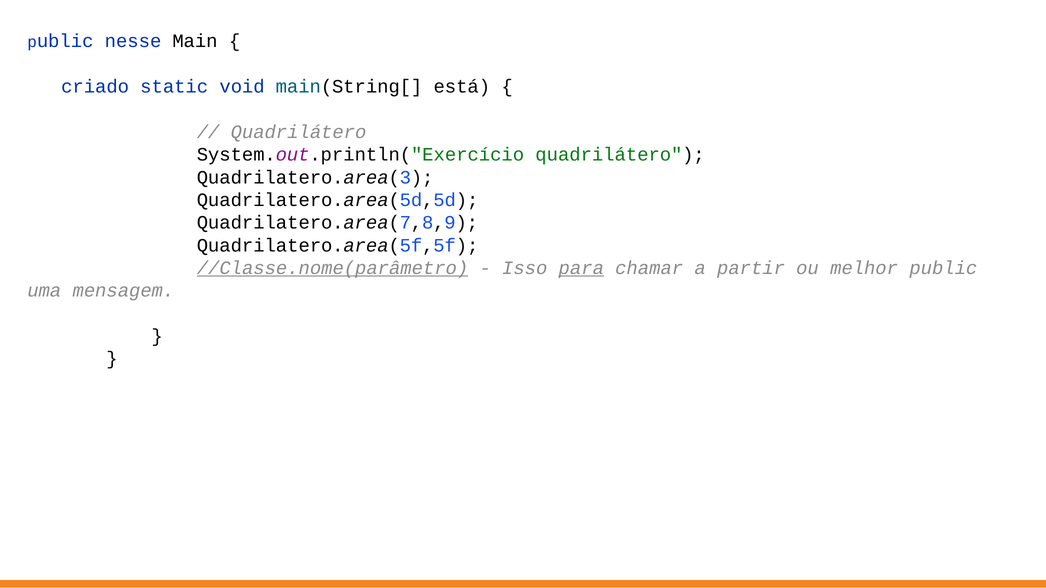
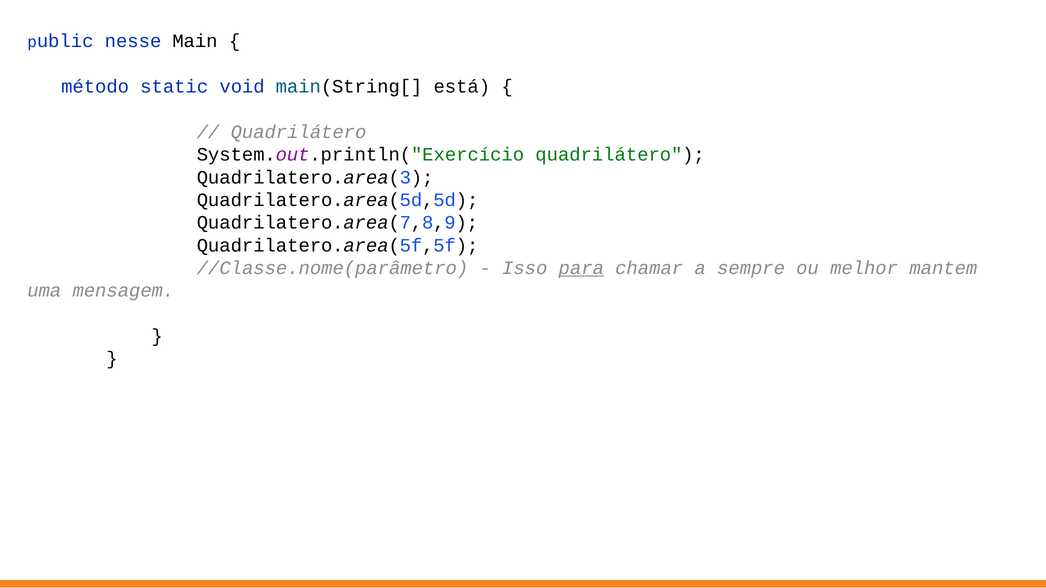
criado: criado -> método (95, 87)
//Classe.nome(parâmetro underline: present -> none (333, 268)
partir: partir -> sempre (751, 268)
melhor public: public -> mantem (943, 268)
